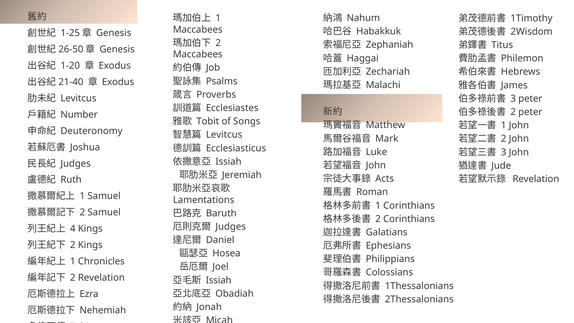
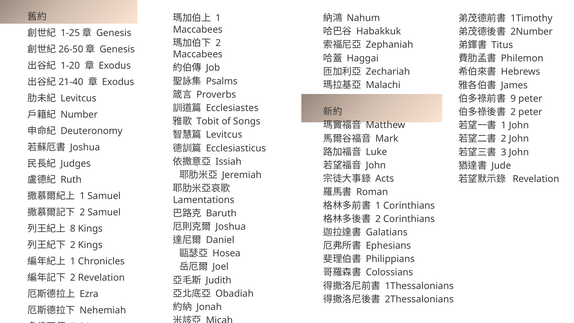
2Wisdom: 2Wisdom -> 2Number (532, 32)
3: 3 -> 9 (513, 99)
Judges: Judges -> Joshua (231, 227)
4: 4 -> 8 (73, 229)
Issiah: Issiah -> Judith (219, 280)
